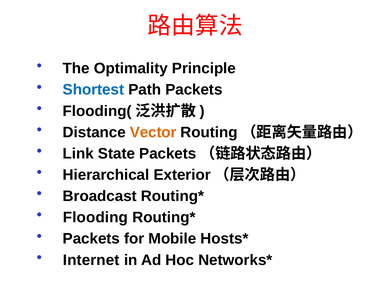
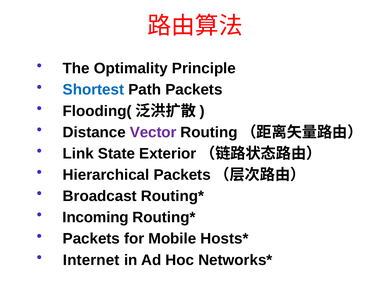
Vector colour: orange -> purple (153, 132)
State Packets: Packets -> Exterior (168, 153)
Hierarchical Exterior: Exterior -> Packets (182, 175)
Flooding: Flooding -> Incoming (96, 217)
